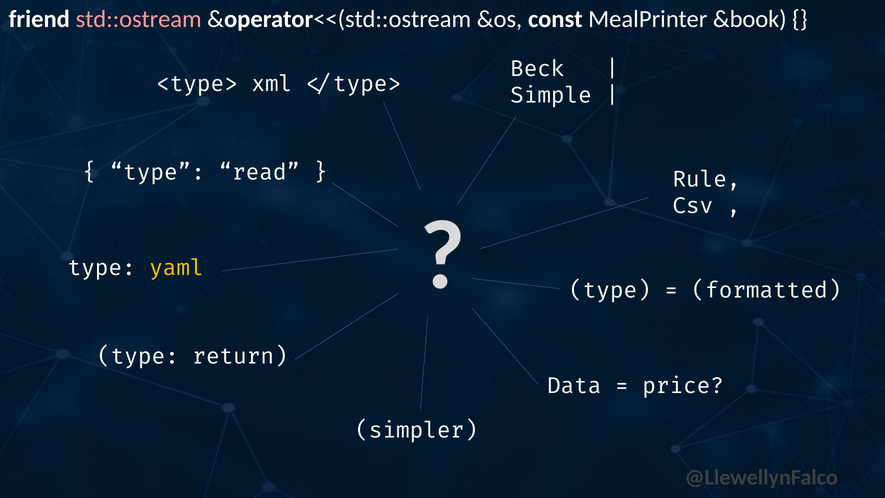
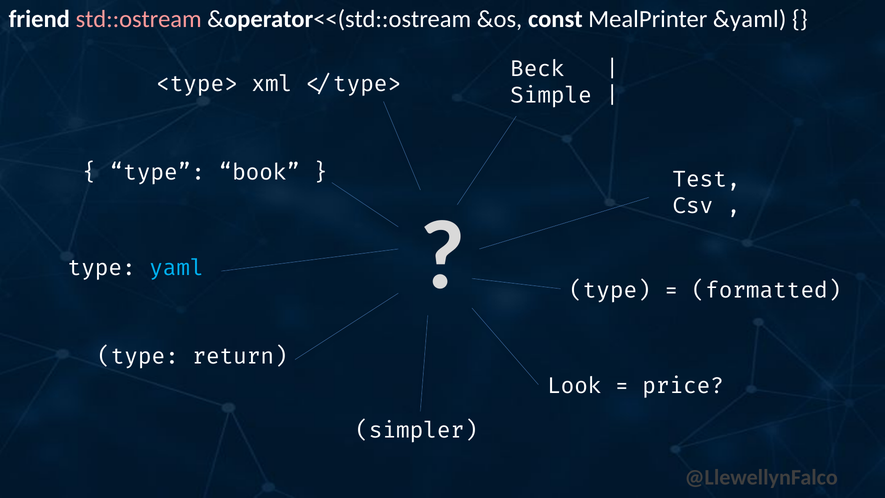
&book: &book -> &yaml (750, 19)
read: read -> book (259, 172)
Rule: Rule -> Test (706, 180)
yaml colour: yellow -> light blue (176, 268)
Data: Data -> Look (574, 386)
